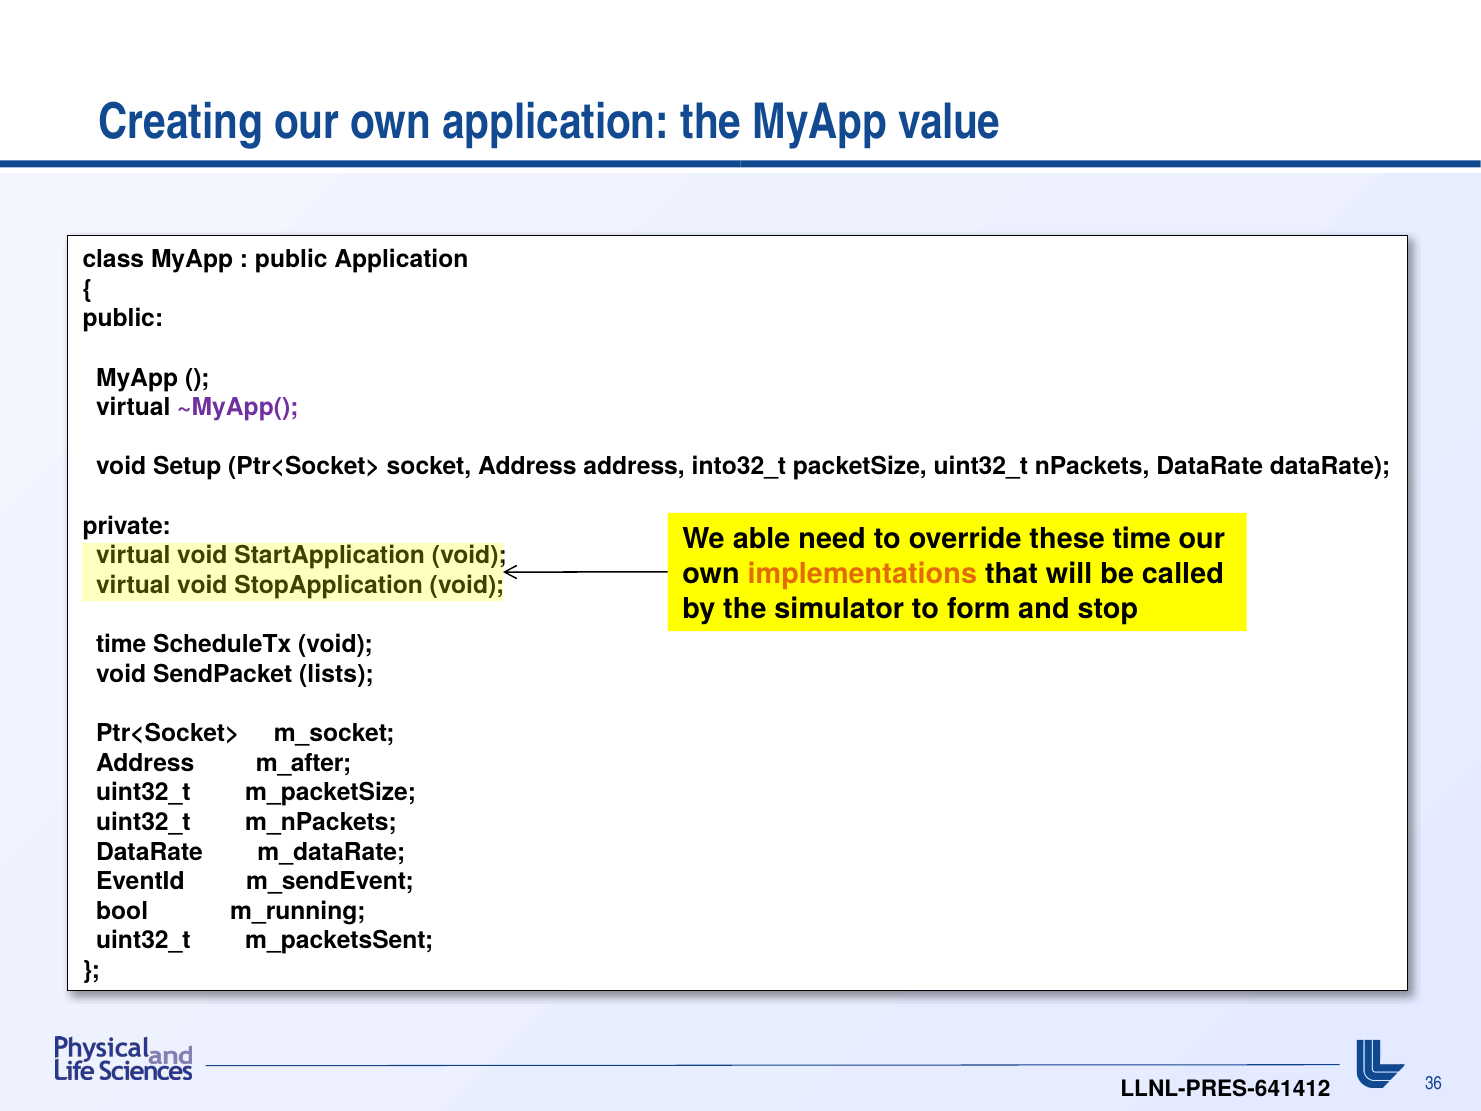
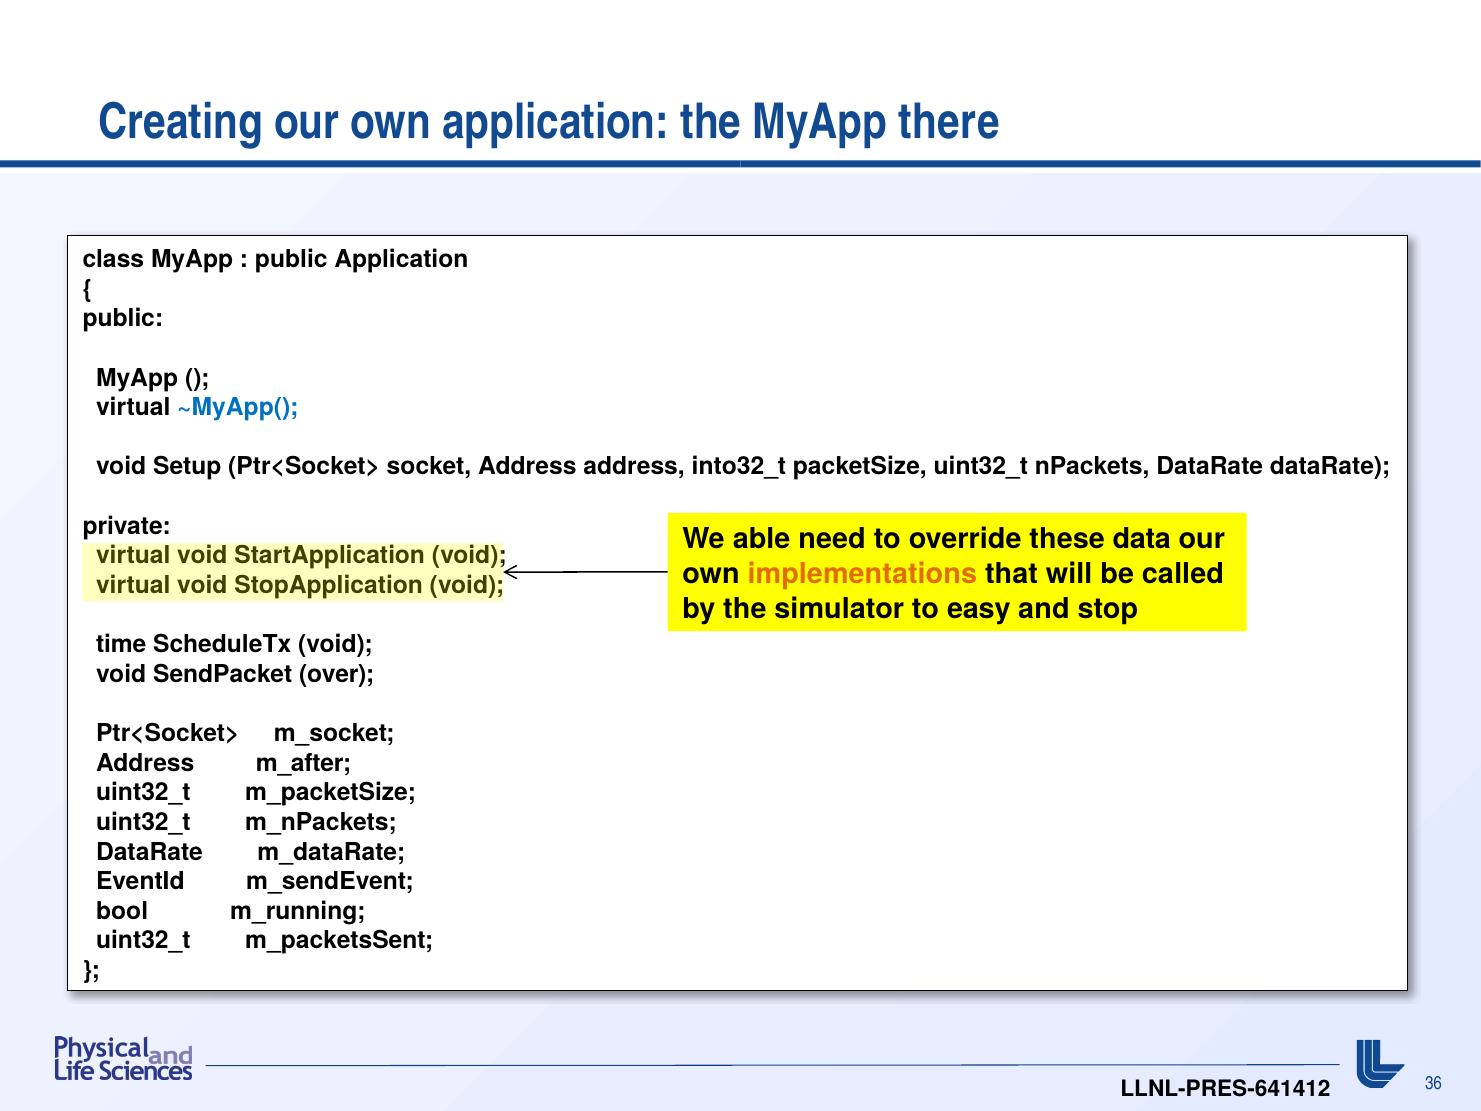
value: value -> there (949, 122)
~MyApp( colour: purple -> blue (238, 407)
these time: time -> data (1142, 539)
form: form -> easy (979, 608)
lists: lists -> over (337, 674)
